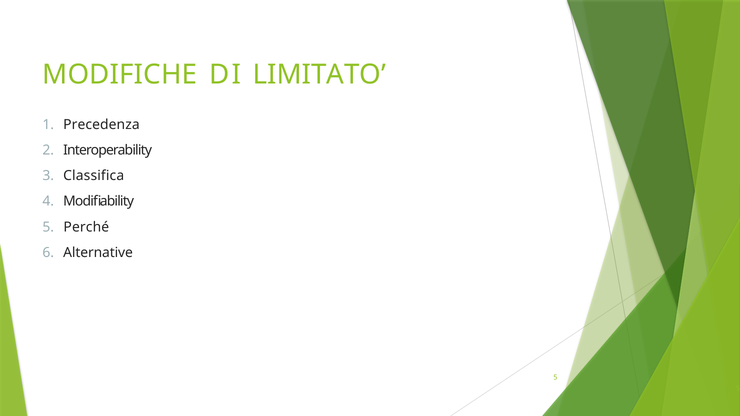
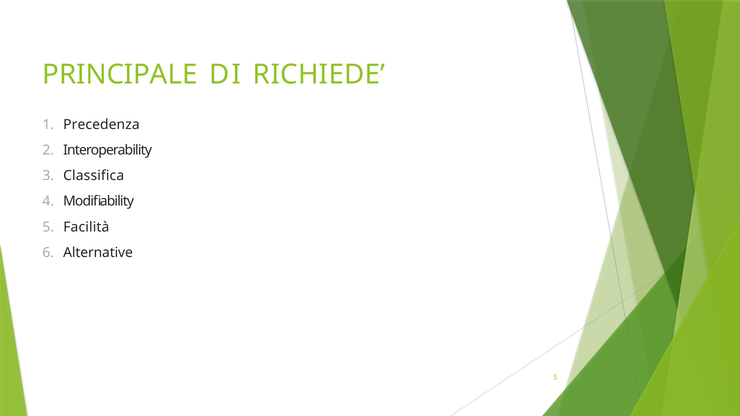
MODIFICHE: MODIFICHE -> PRINCIPALE (120, 75)
LIMITATO: LIMITATO -> RICHIEDE (319, 75)
Perché: Perché -> Facilità (86, 227)
